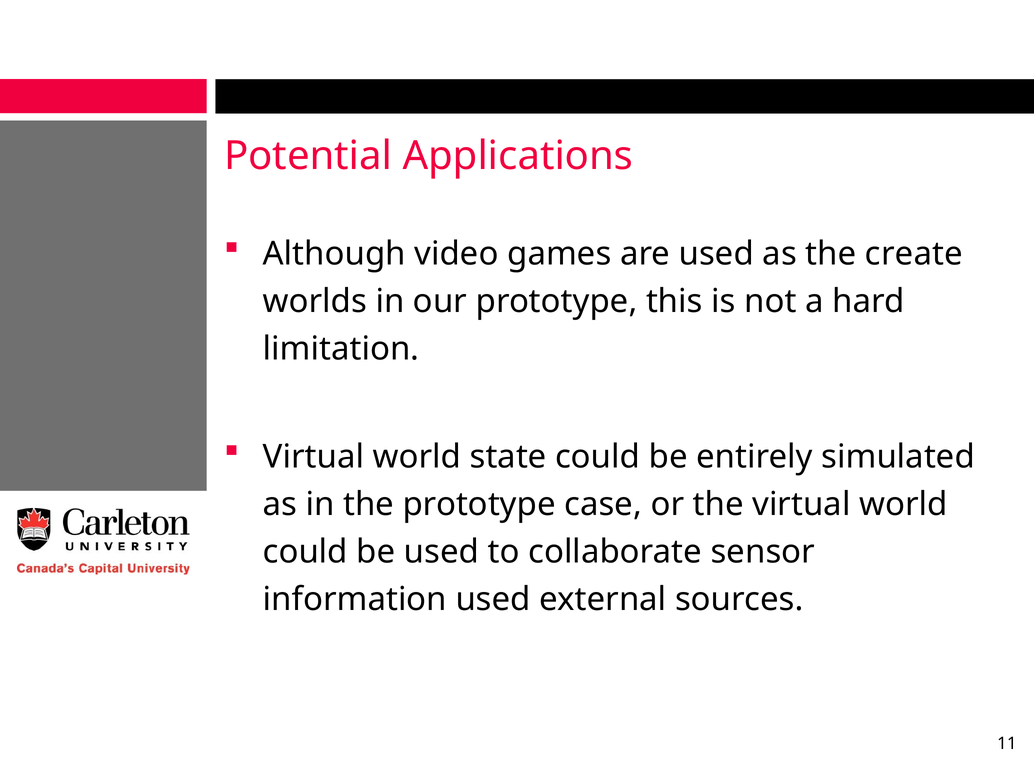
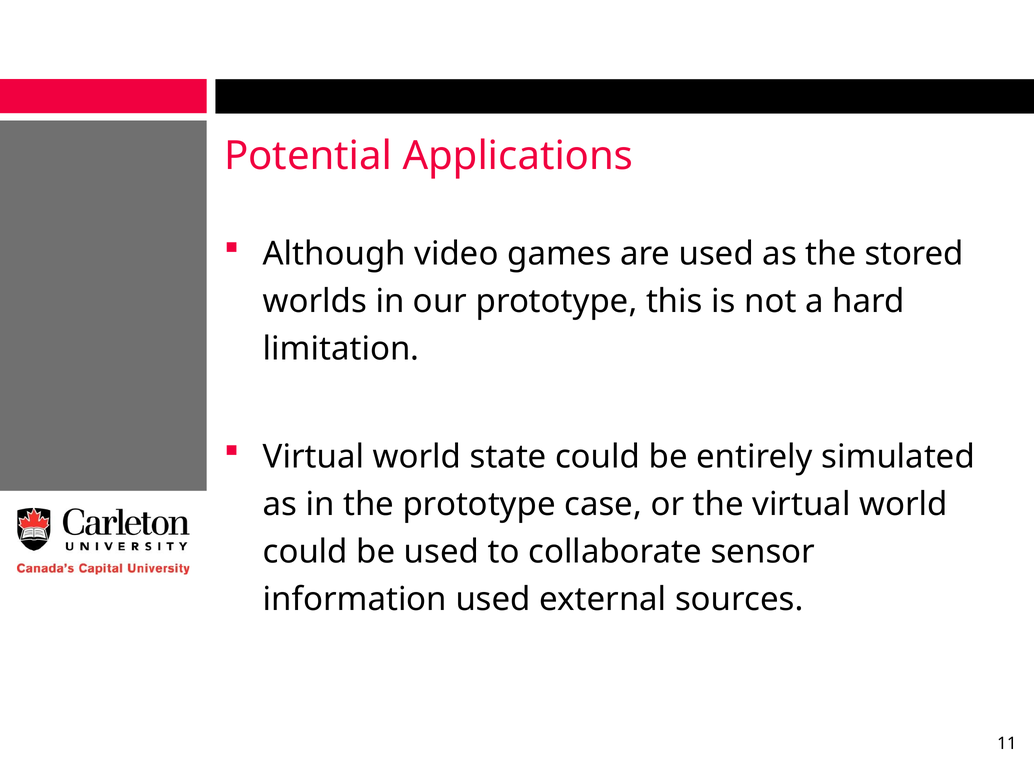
create: create -> stored (914, 254)
